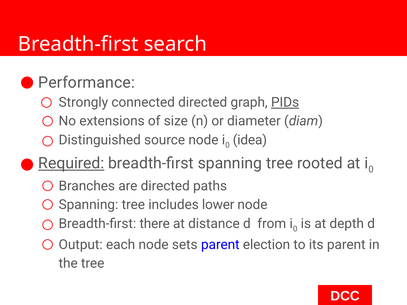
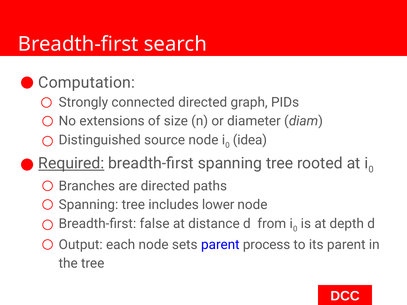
Performance: Performance -> Computation (87, 83)
PIDs underline: present -> none (285, 102)
there: there -> false (155, 224)
election: election -> process (267, 245)
